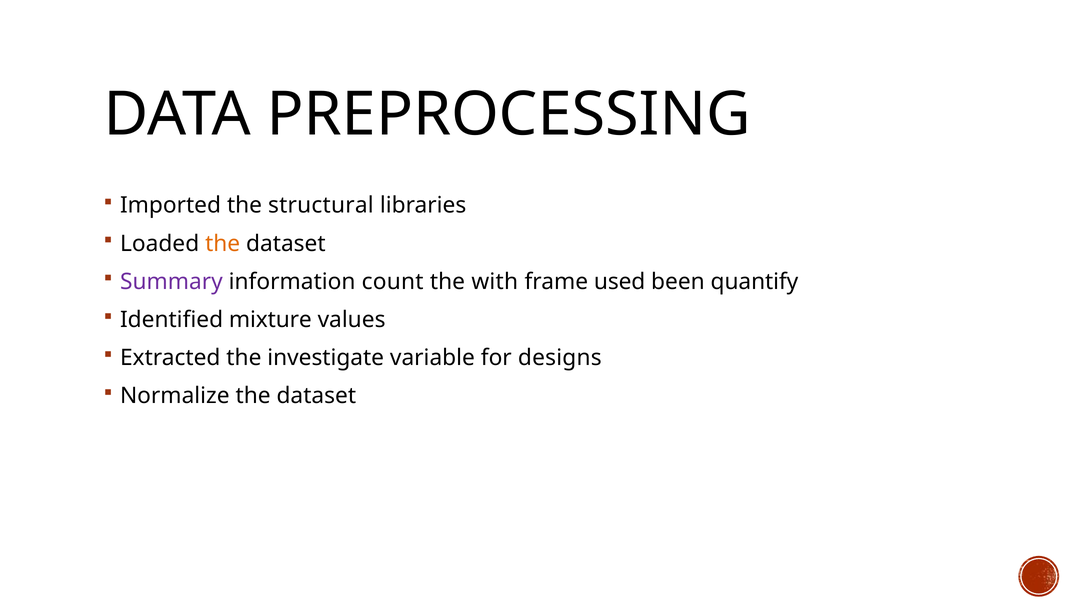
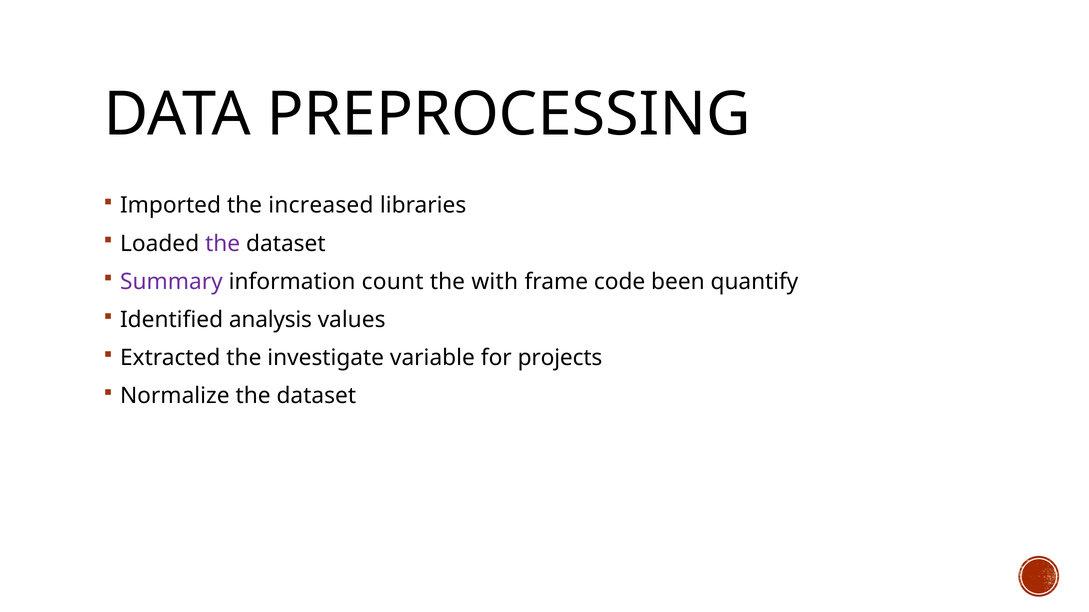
structural: structural -> increased (321, 206)
the colour: orange -> purple (223, 244)
used: used -> code (620, 282)
mixture: mixture -> analysis (270, 320)
designs: designs -> projects (560, 358)
